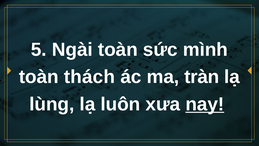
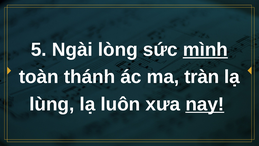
Ngài toàn: toàn -> lòng (118, 50)
mình underline: none -> present (205, 50)
thách: thách -> thánh (90, 77)
